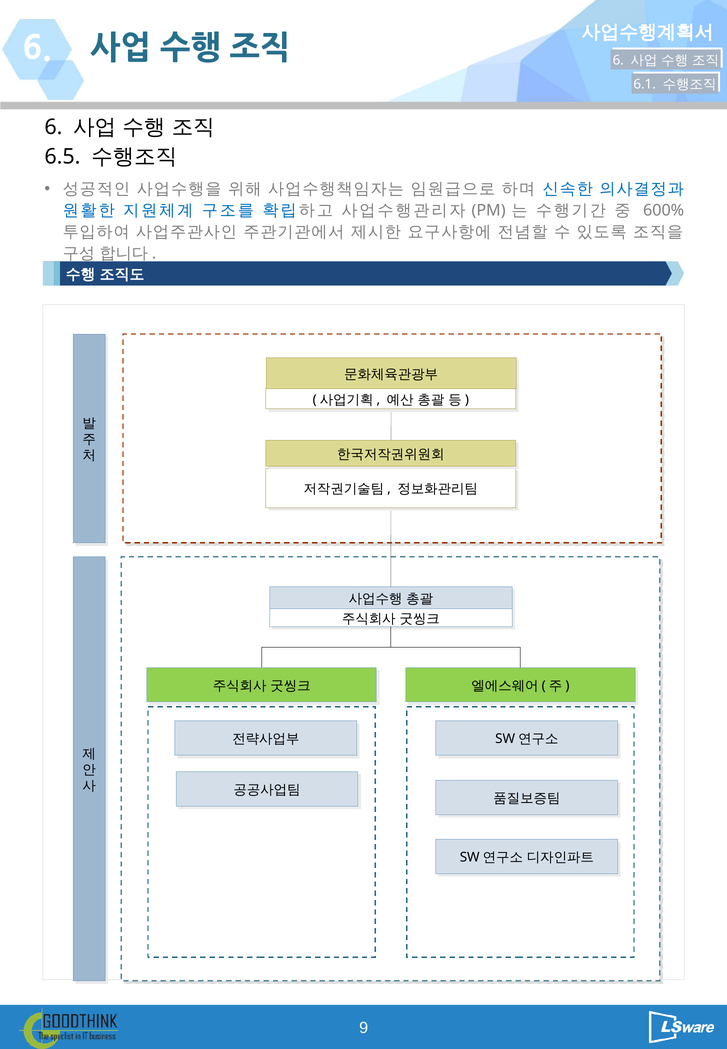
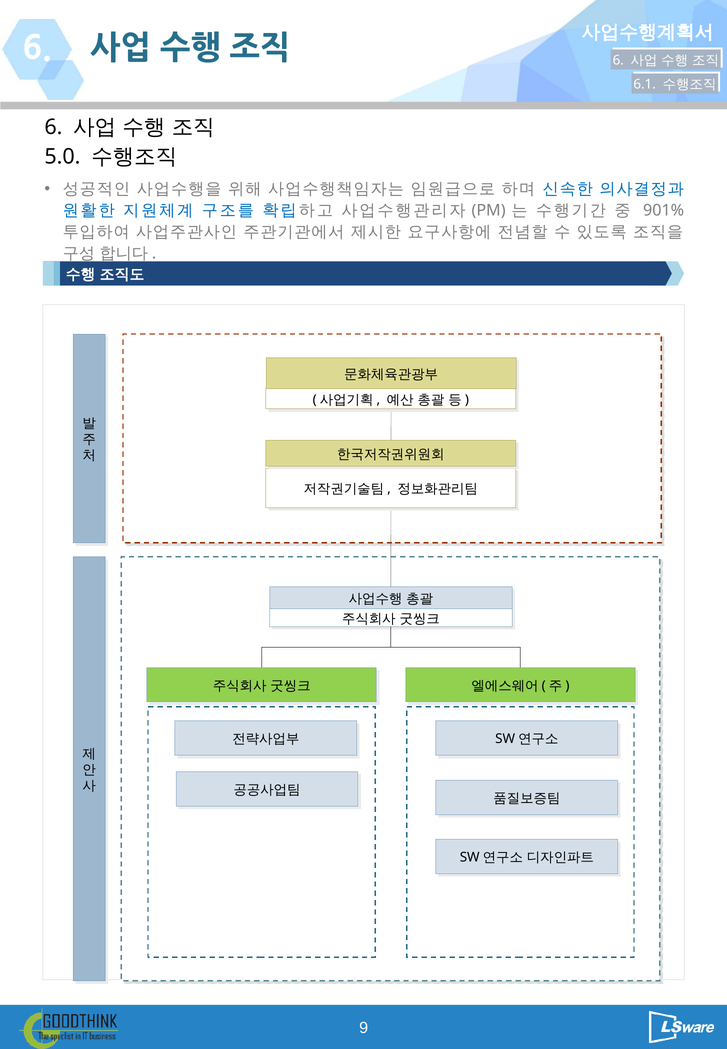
6.5: 6.5 -> 5.0 (62, 157)
600%: 600% -> 901% (664, 211)
